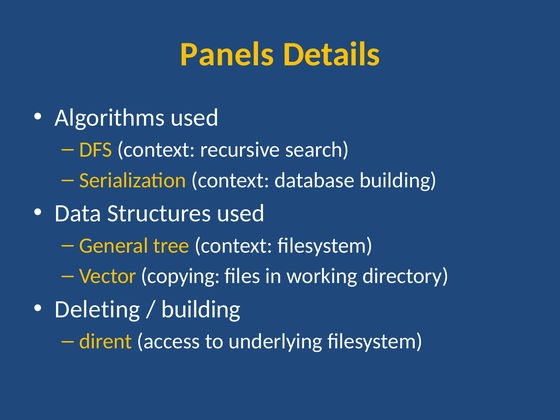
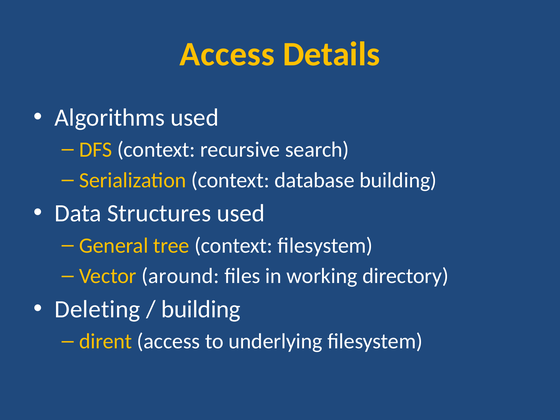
Panels: Panels -> Access (227, 54)
copying: copying -> around (180, 276)
